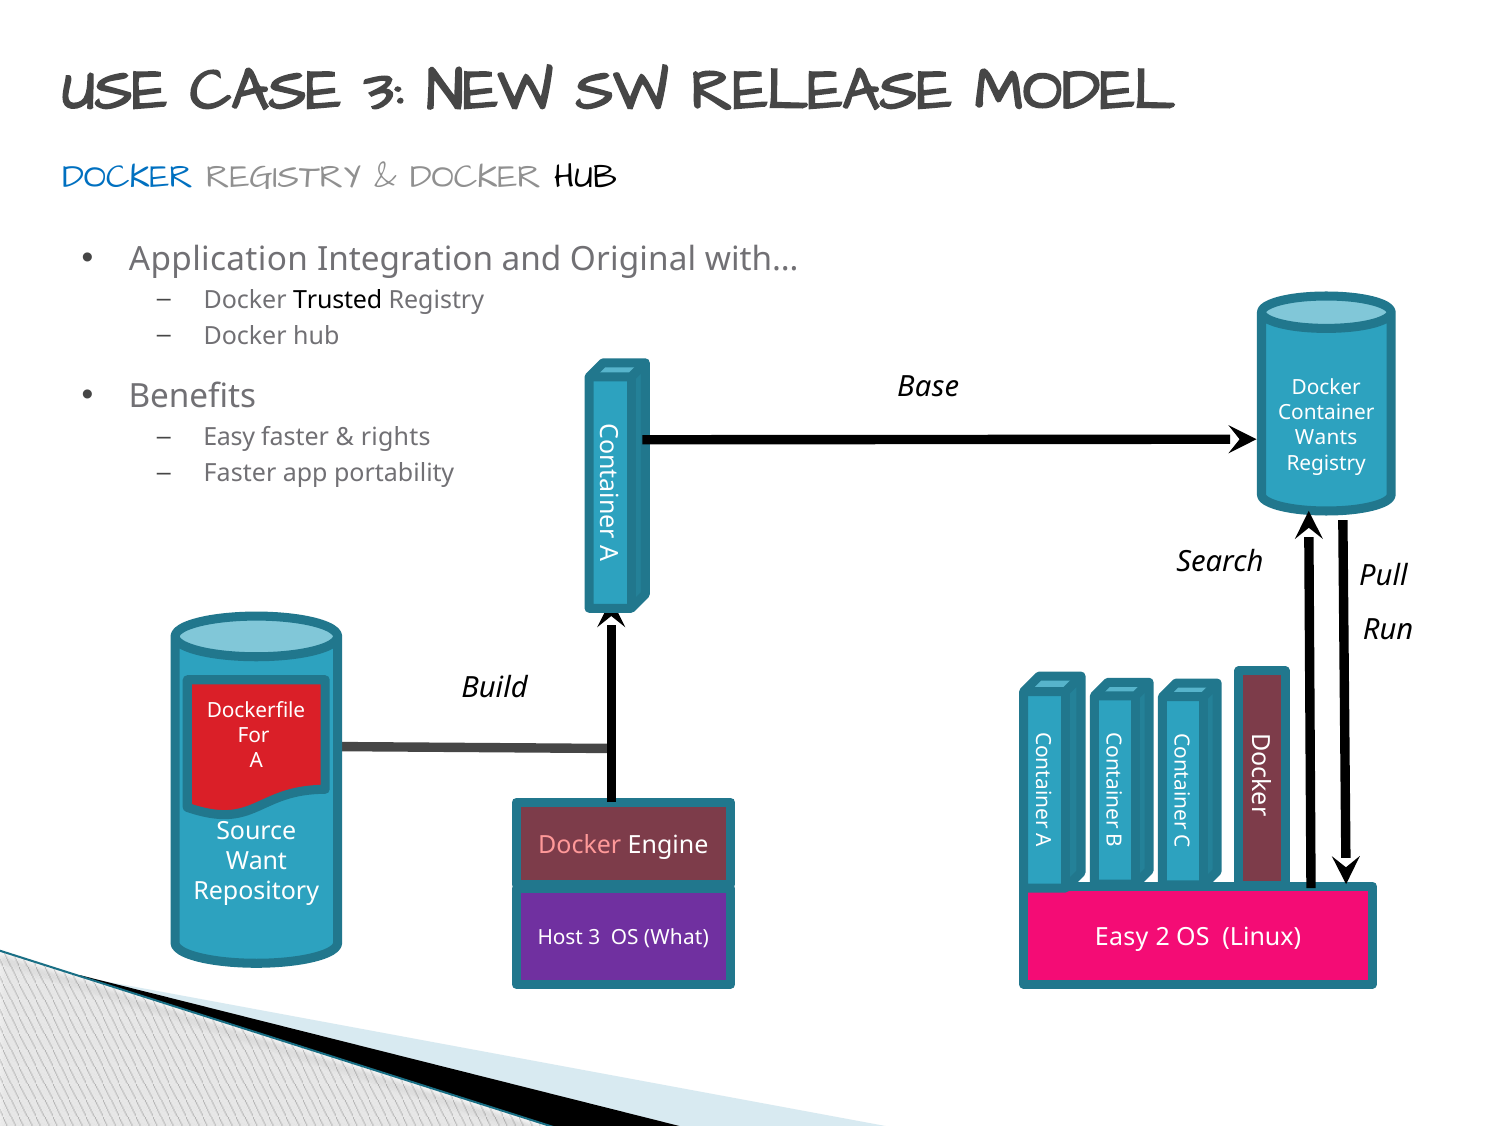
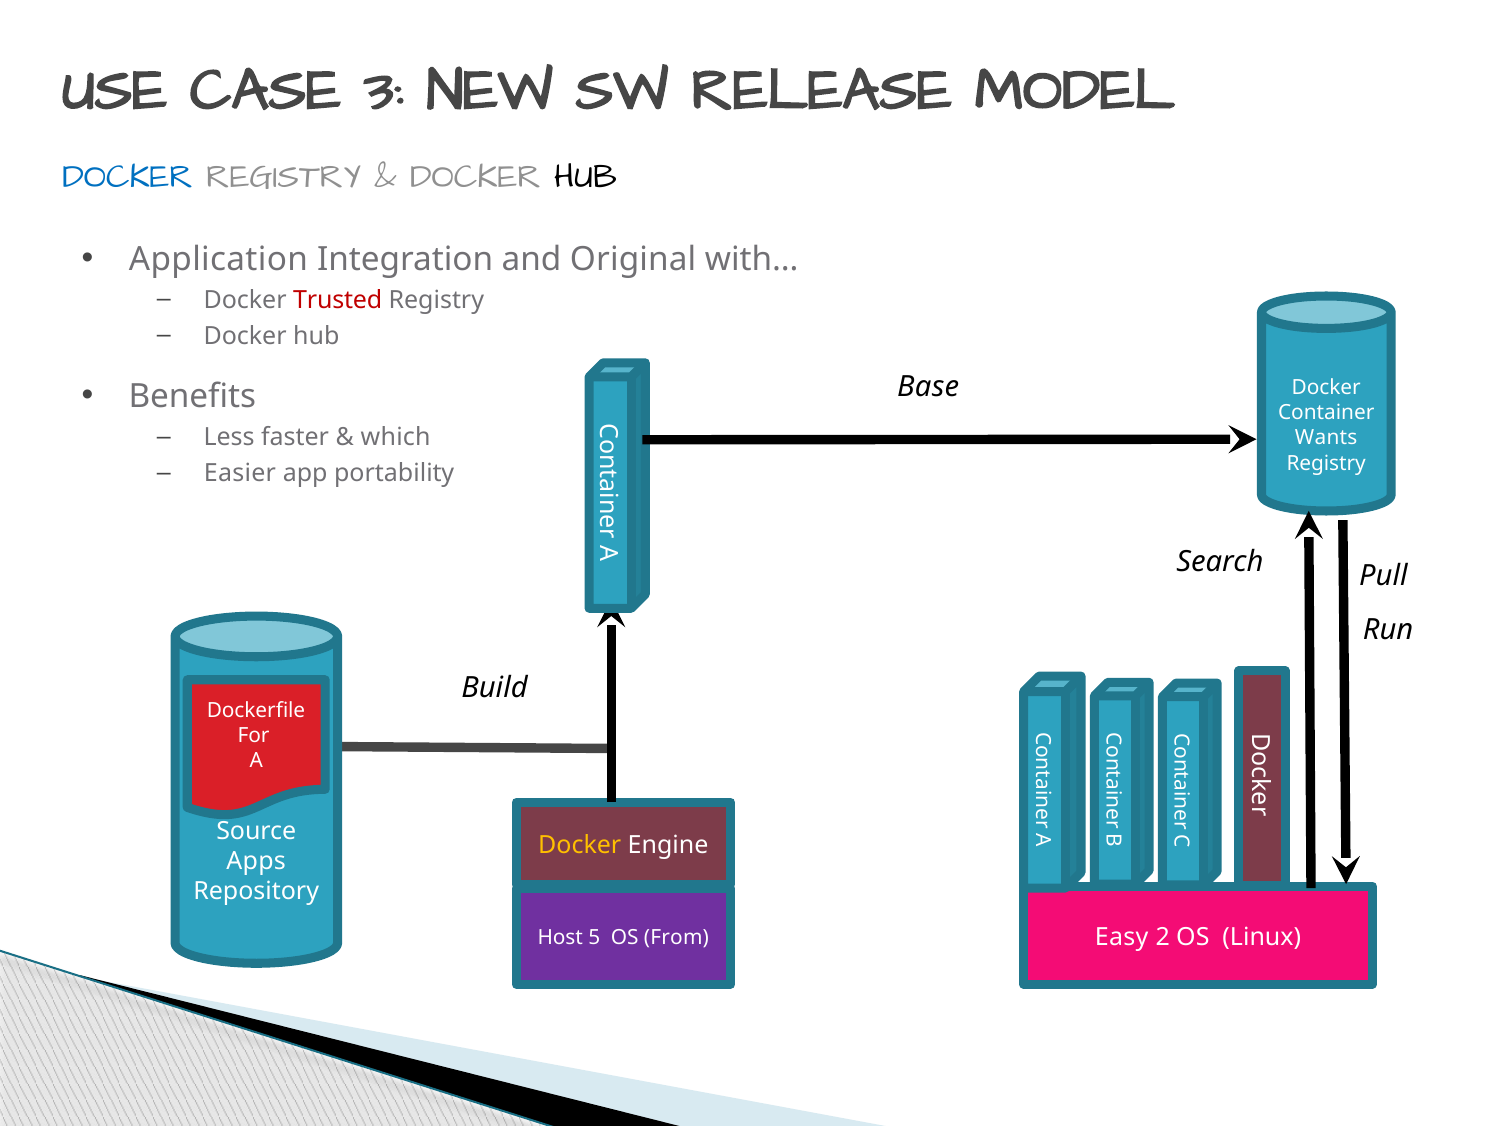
Trusted colour: black -> red (338, 300)
Easy: Easy -> Less (229, 437)
rights: rights -> which (396, 437)
Faster: Faster -> Easier (240, 474)
Docker colour: pink -> yellow (580, 845)
Want: Want -> Apps (256, 861)
Host 3: 3 -> 5 (594, 937)
What: What -> From (676, 937)
